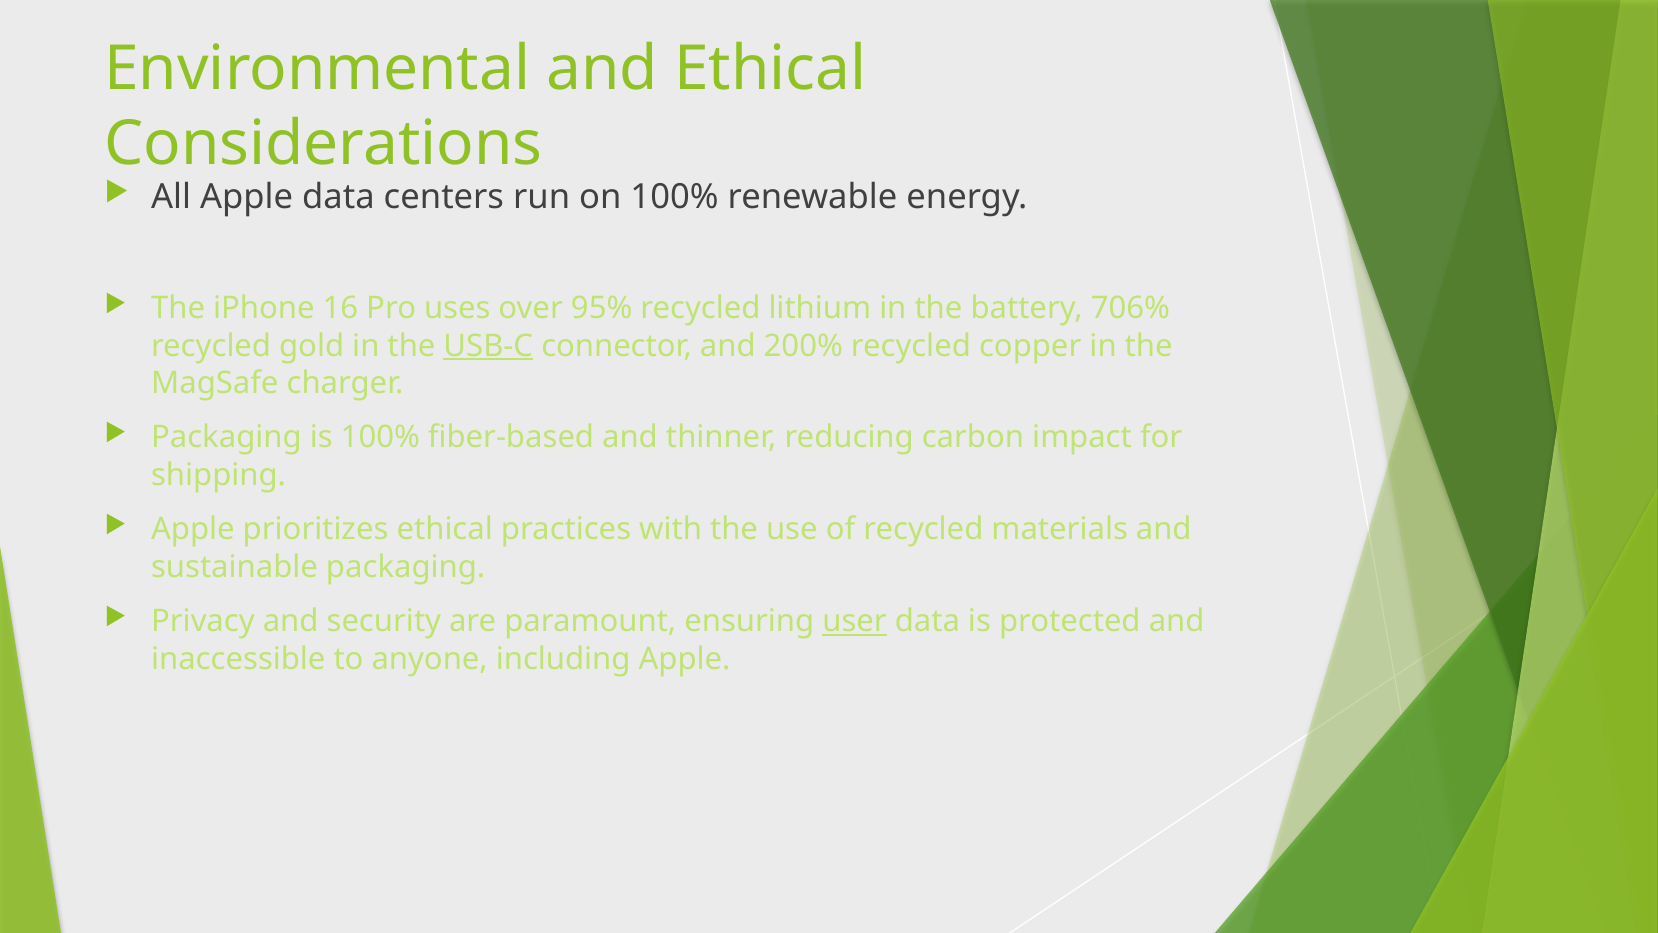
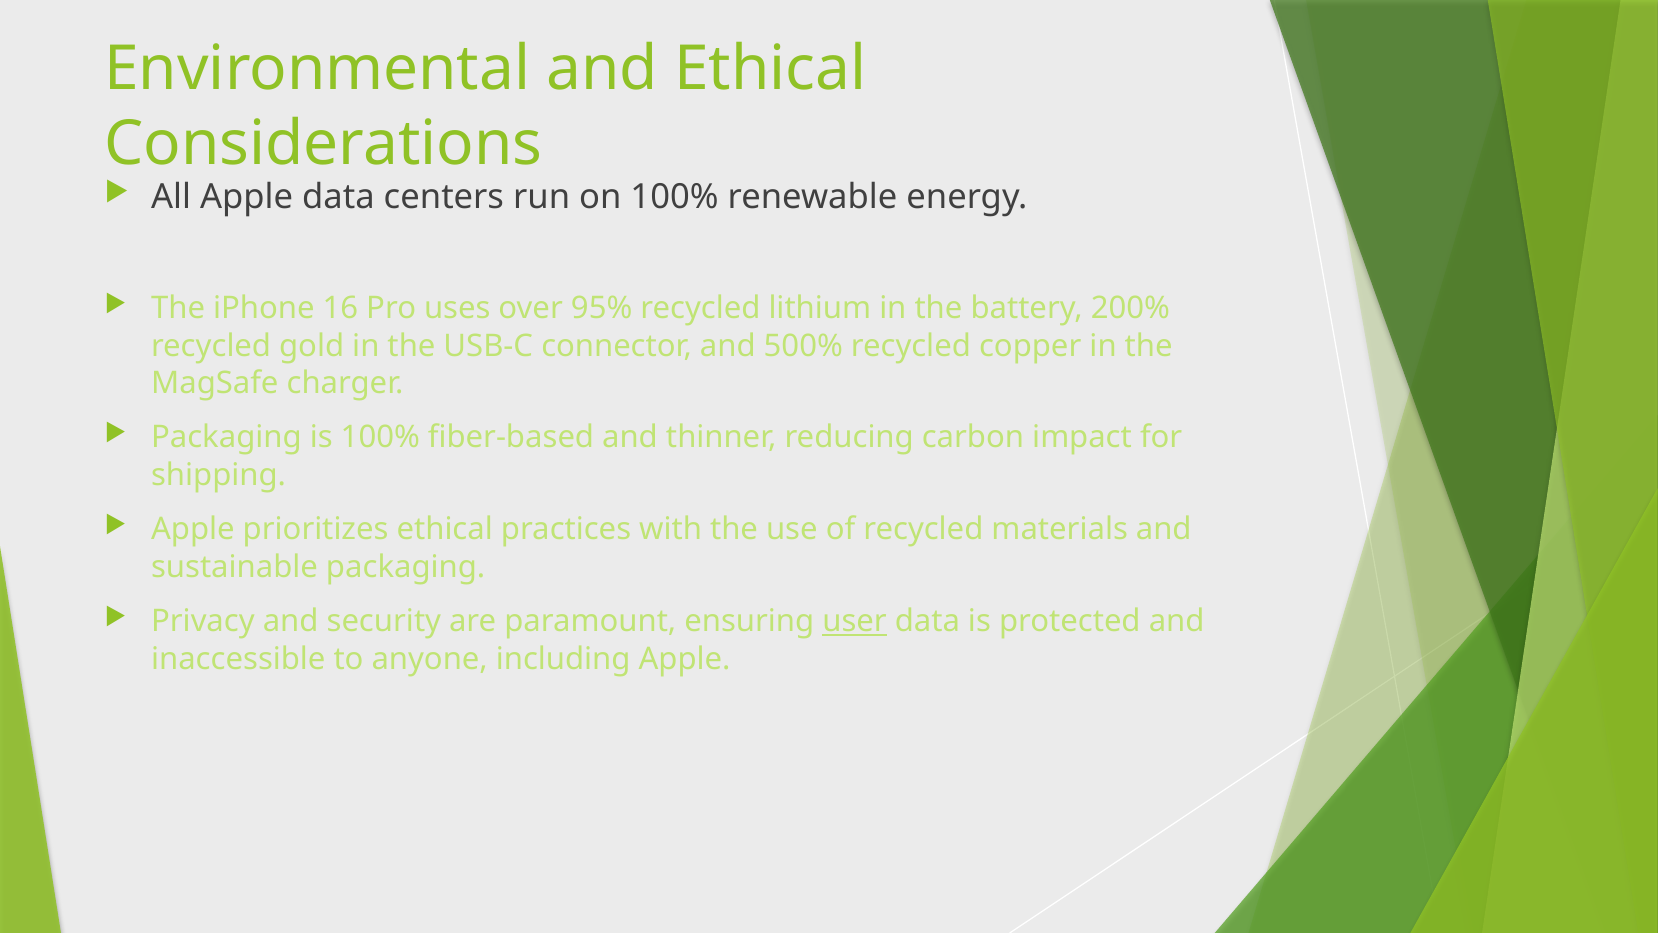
706%: 706% -> 200% (1130, 308)
USB-C underline: present -> none (488, 346)
200%: 200% -> 500% (803, 346)
